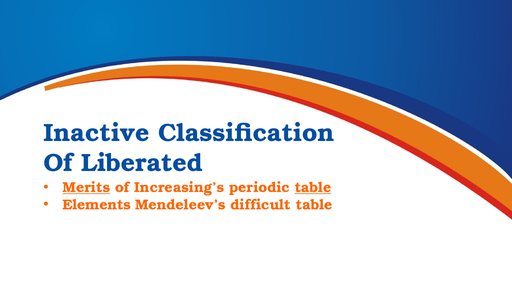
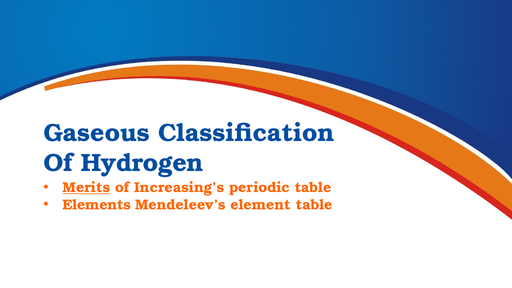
Inactive: Inactive -> Gaseous (97, 133)
Liberated: Liberated -> Hydrogen (142, 163)
table underline: present -> none (313, 188)
difficult: difficult -> element (261, 205)
